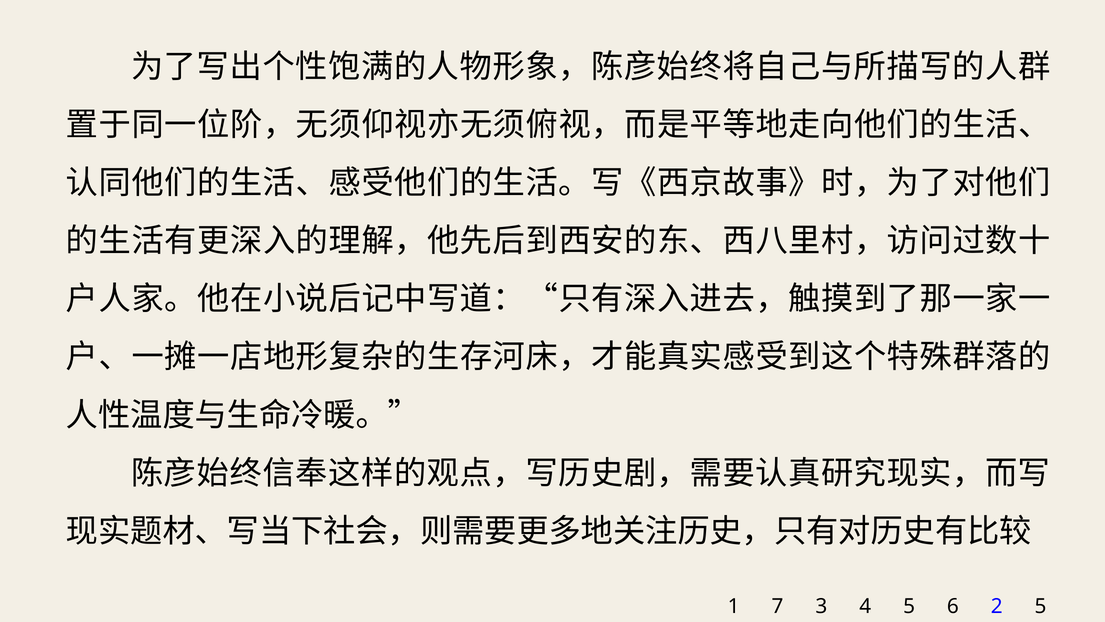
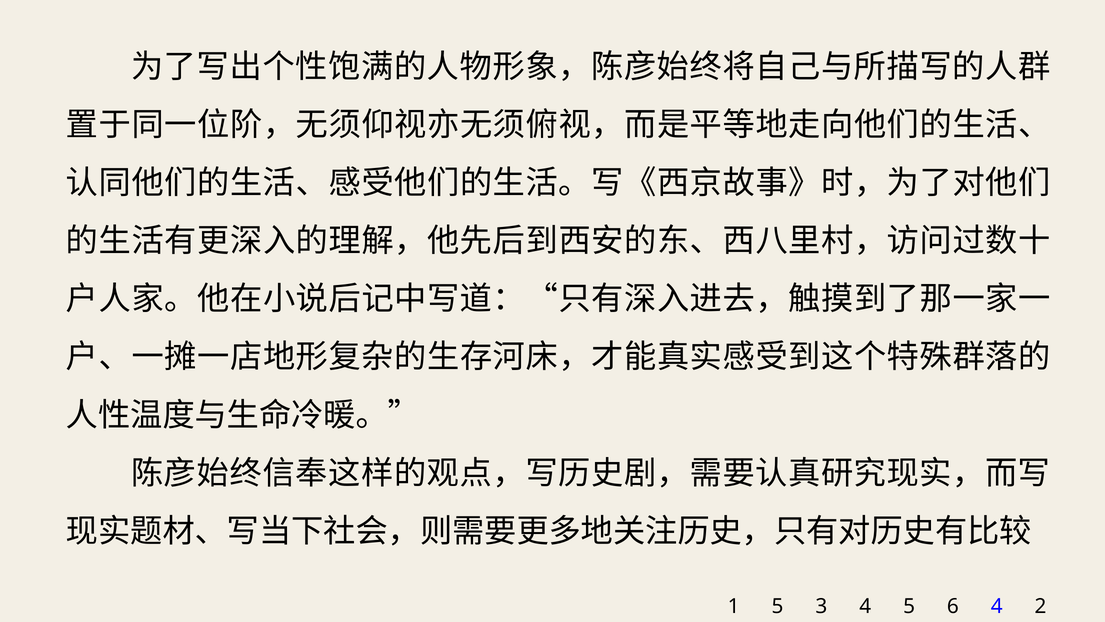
1 7: 7 -> 5 (777, 606)
3 2: 2 -> 4 (997, 606)
4 5: 5 -> 2 (1041, 606)
